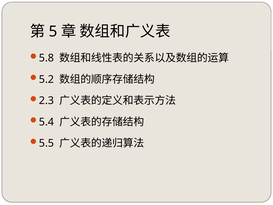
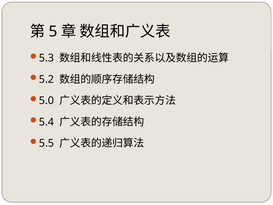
5.8: 5.8 -> 5.3 (46, 58)
2.3: 2.3 -> 5.0 (46, 101)
